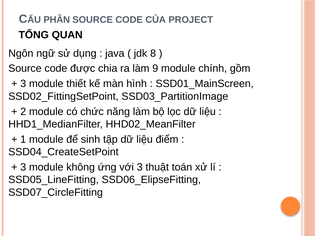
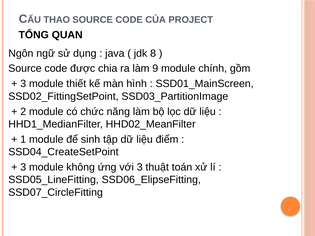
PHÂN: PHÂN -> THAO (57, 20)
